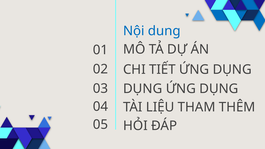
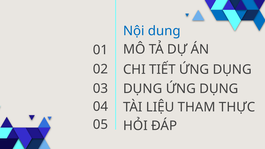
THÊM: THÊM -> THỰC (237, 107)
